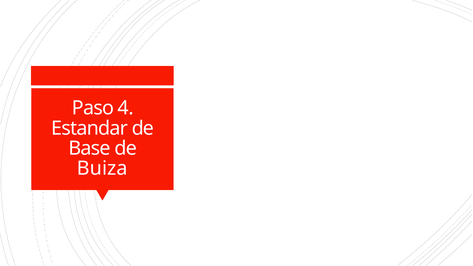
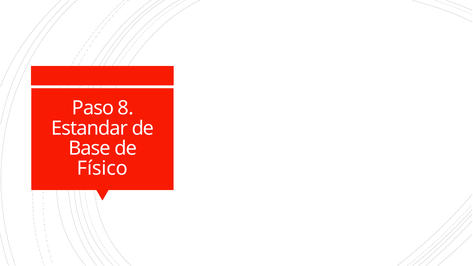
4: 4 -> 8 (126, 108)
Buiza: Buiza -> Físico (102, 168)
